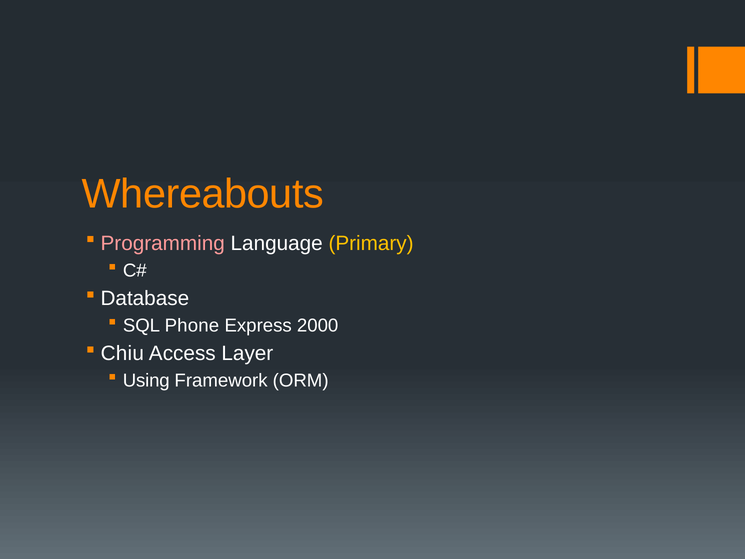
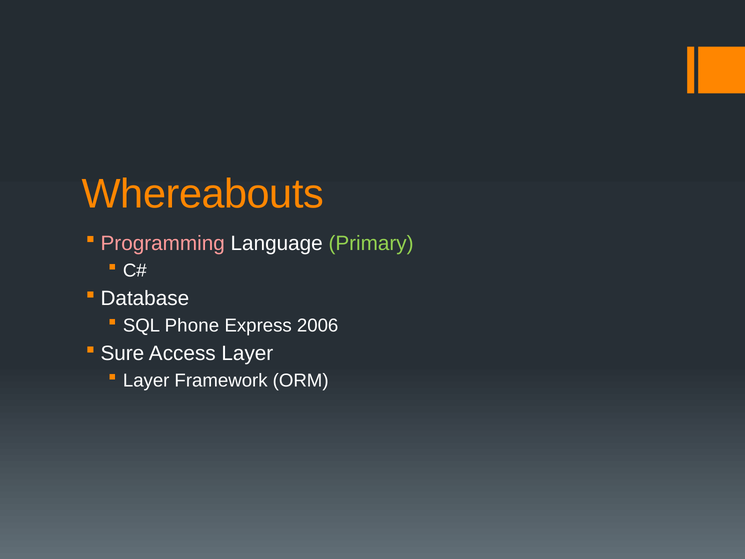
Primary colour: yellow -> light green (371, 243)
2000: 2000 -> 2006 (318, 326)
Chiu: Chiu -> Sure (122, 353)
Using: Using -> Layer (146, 381)
